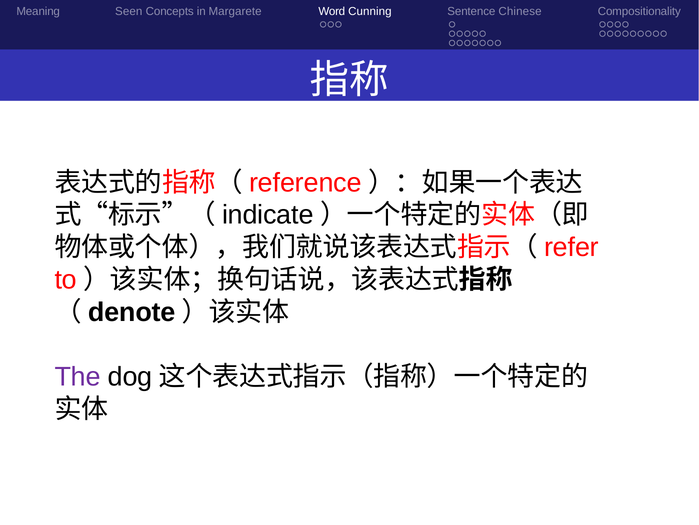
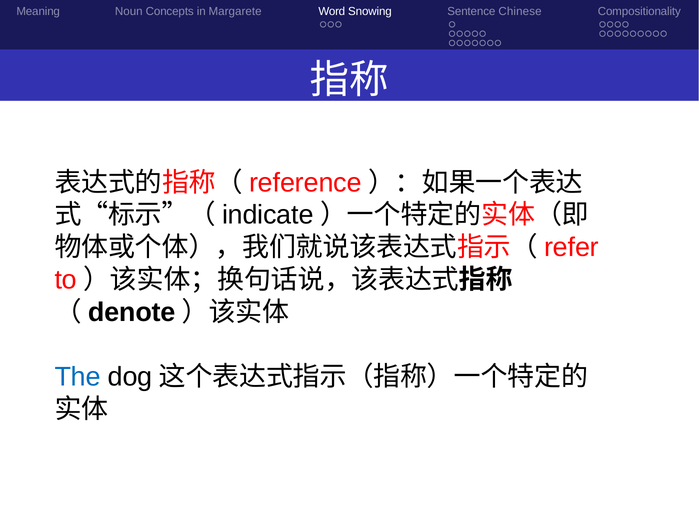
Seen: Seen -> Noun (129, 11)
Cunning: Cunning -> Snowing (370, 11)
The colour: purple -> blue (78, 377)
